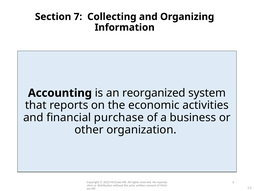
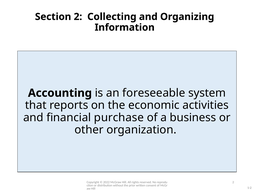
Section 7: 7 -> 2 (78, 17)
reorganized: reorganized -> foreseeable (154, 93)
